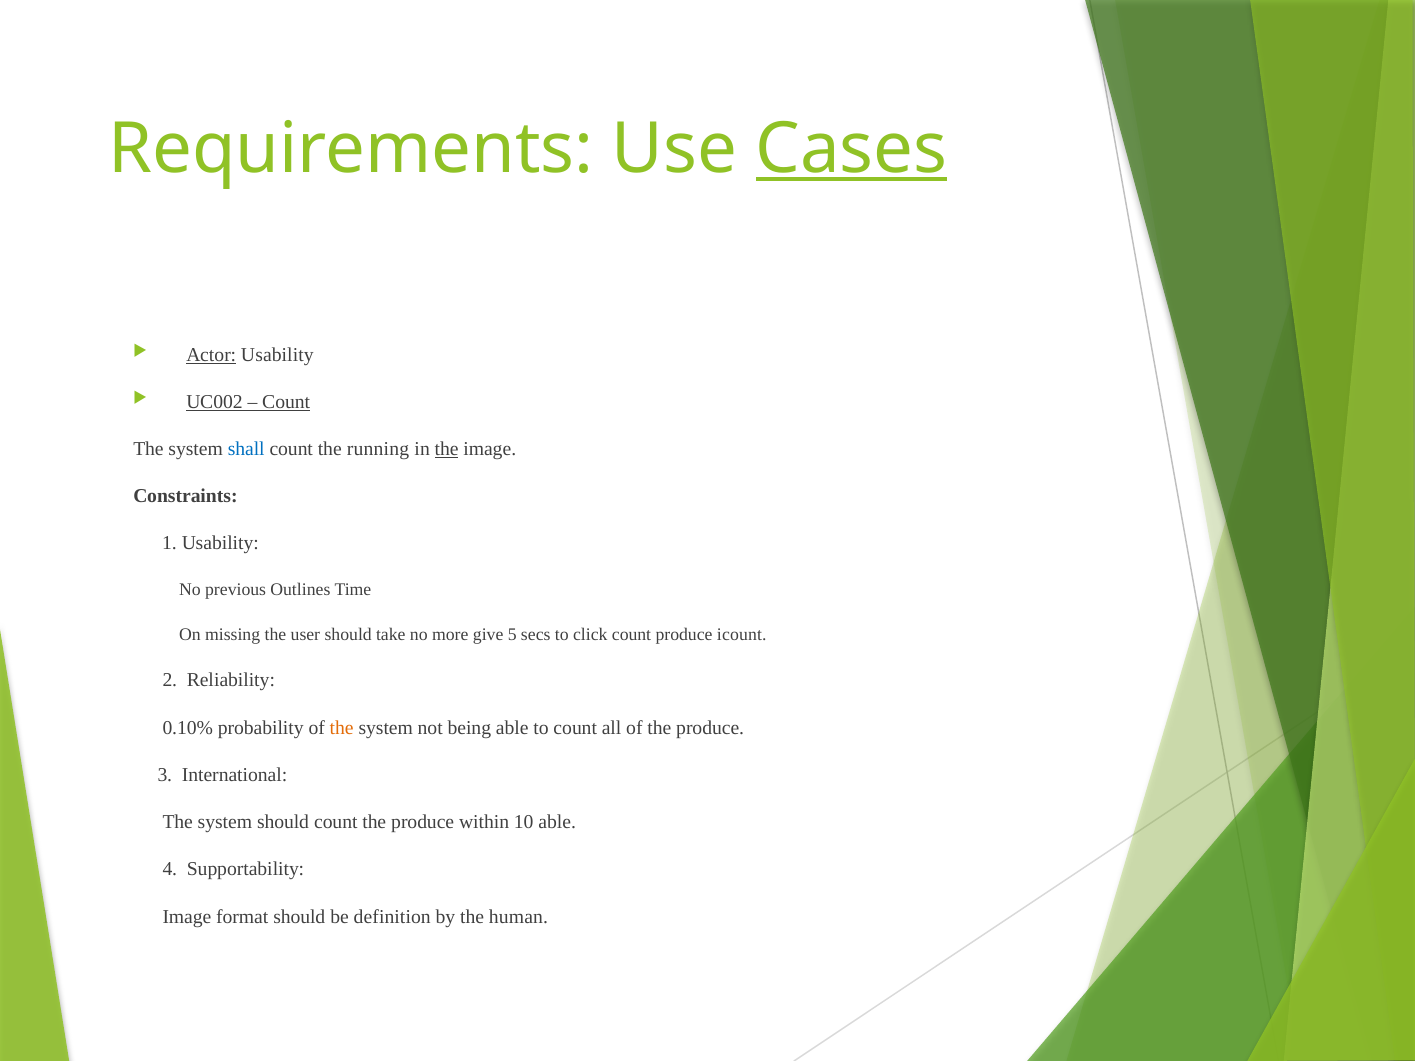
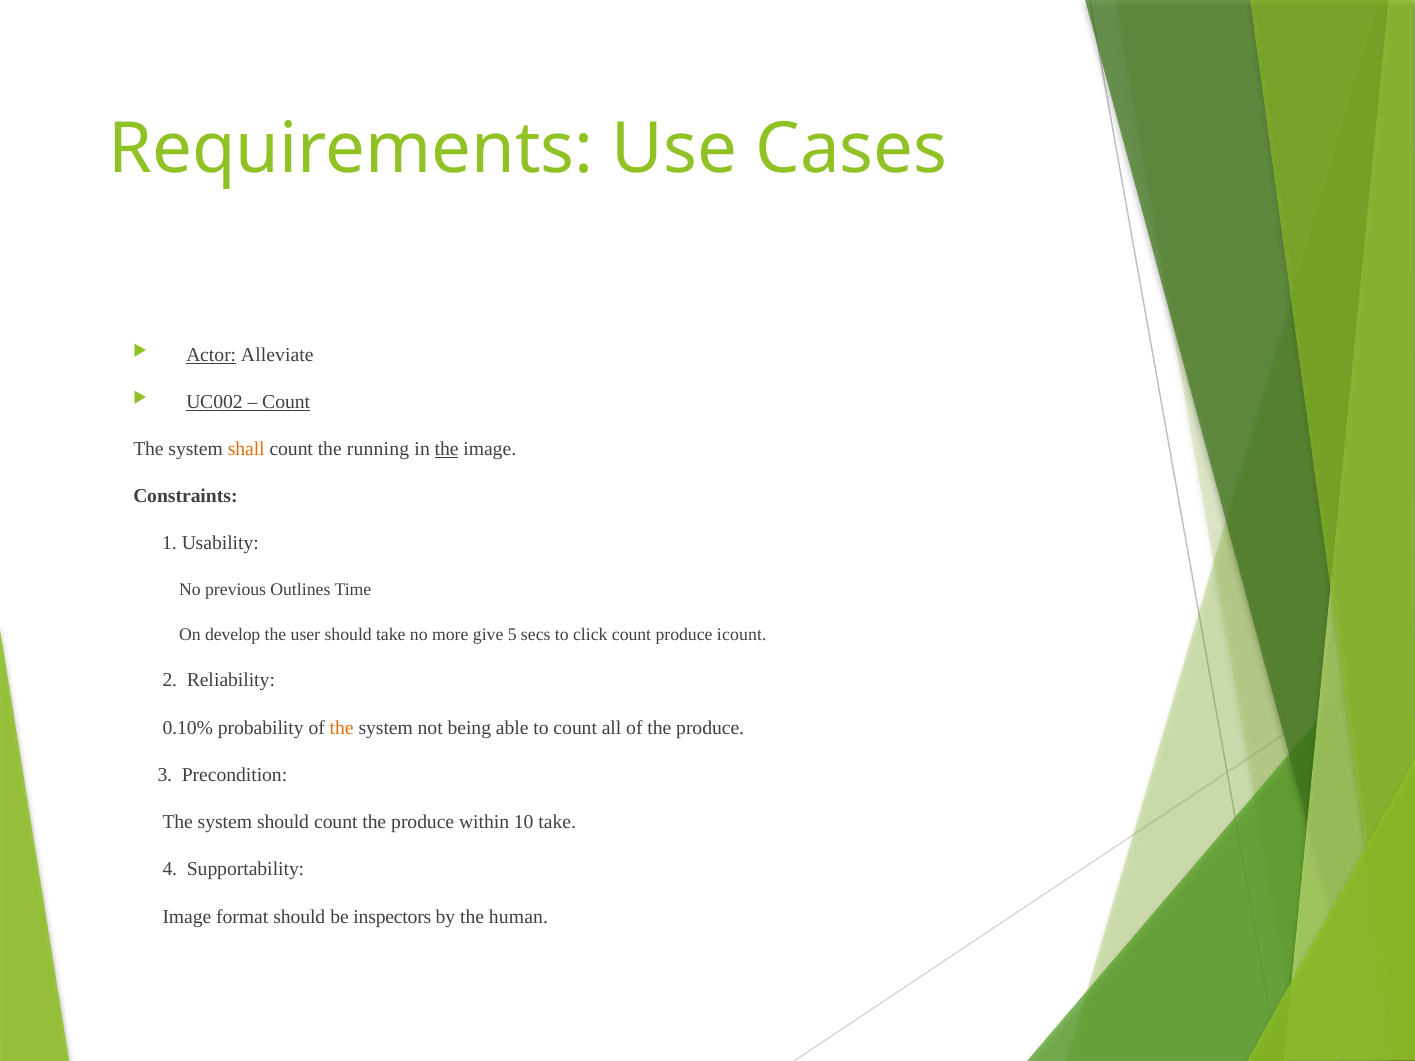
Cases underline: present -> none (852, 149)
Actor Usability: Usability -> Alleviate (277, 355)
shall colour: blue -> orange (246, 449)
missing: missing -> develop (233, 634)
International: International -> Precondition (235, 775)
10 able: able -> take (557, 822)
definition: definition -> inspectors (392, 917)
